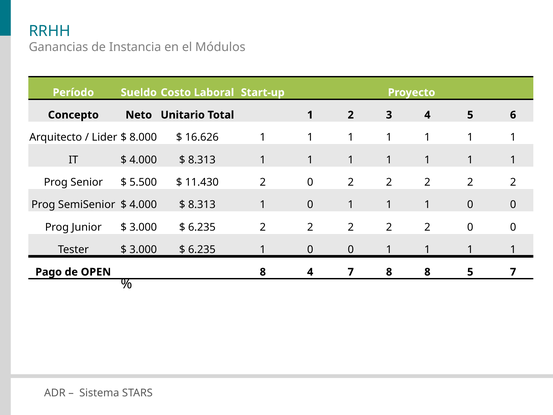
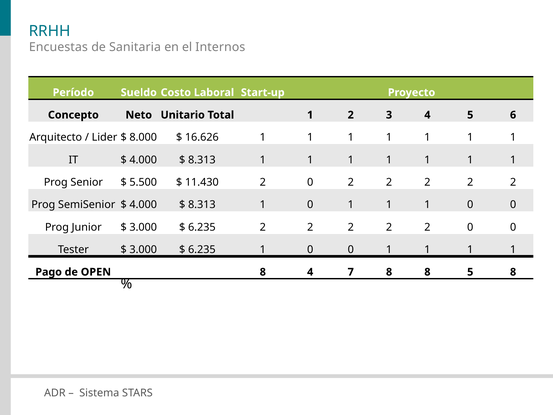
Ganancias: Ganancias -> Encuestas (58, 47)
Instancia: Instancia -> Sanitaria (135, 47)
Módulos: Módulos -> Internos (220, 47)
5 7: 7 -> 8 (513, 272)
